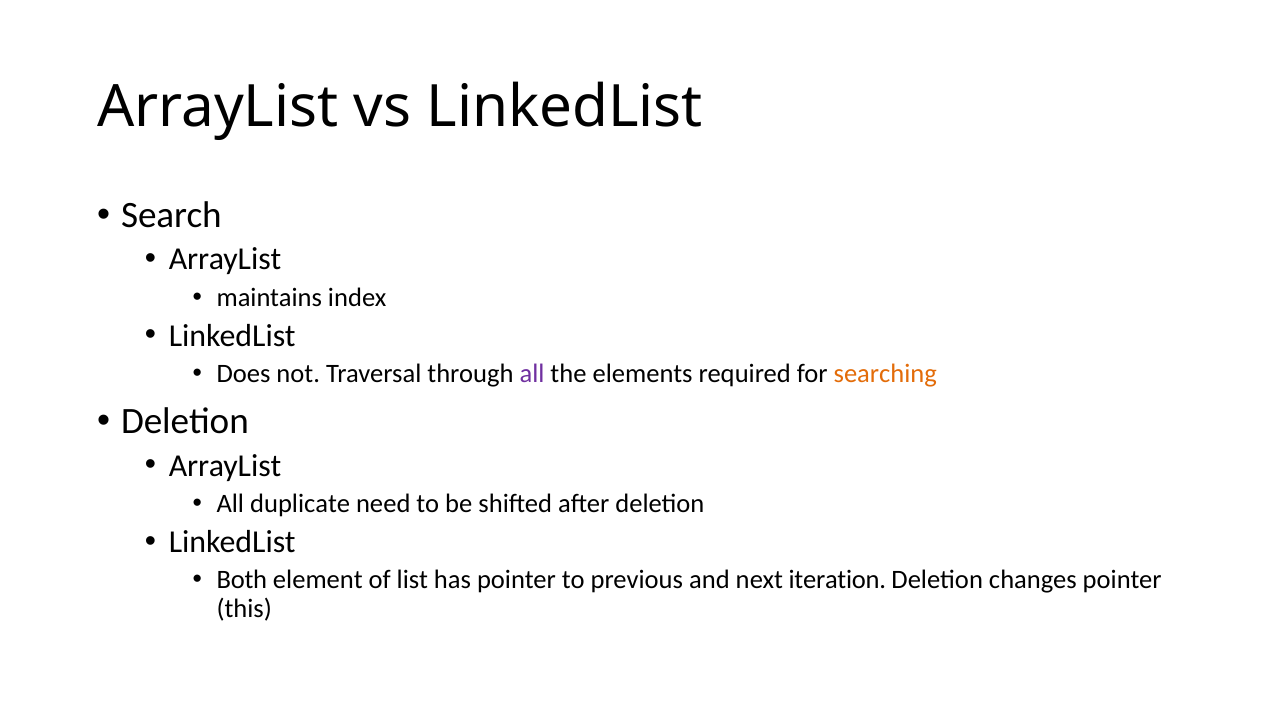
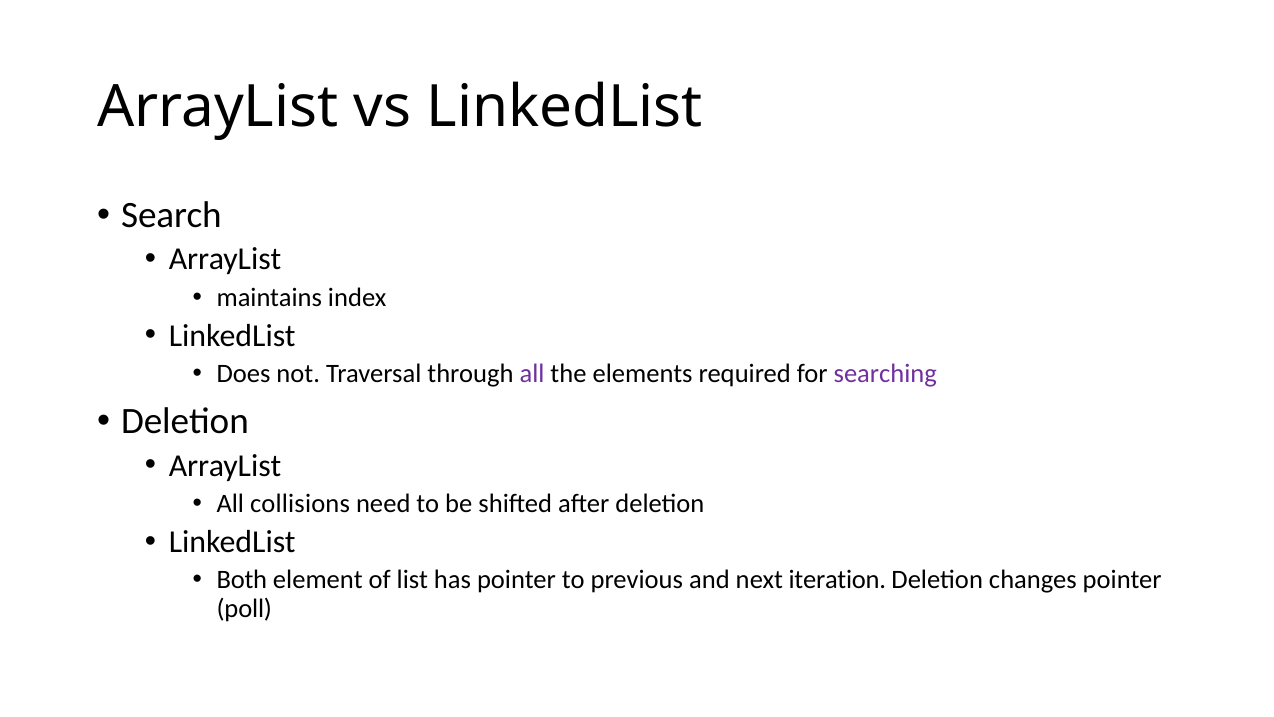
searching colour: orange -> purple (885, 374)
duplicate: duplicate -> collisions (300, 503)
this: this -> poll (244, 608)
